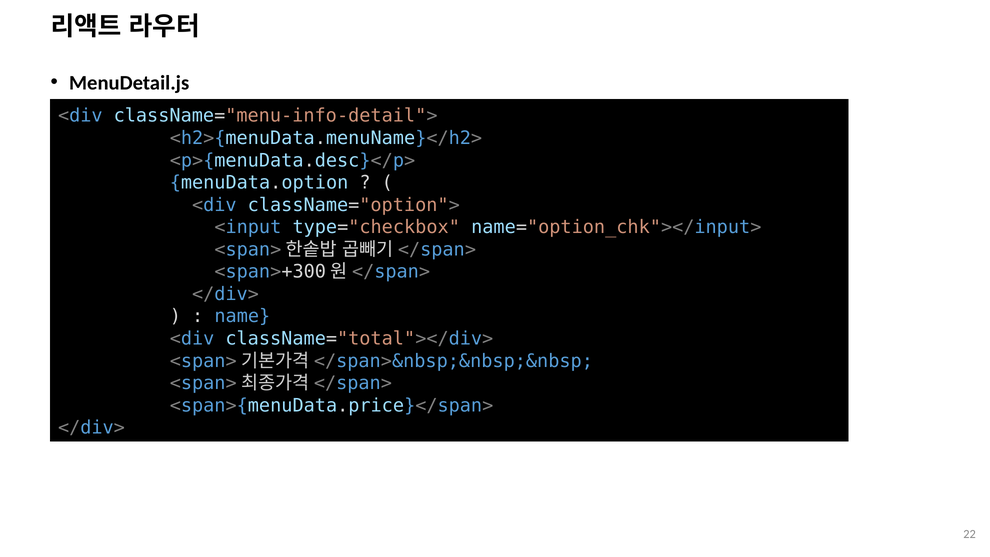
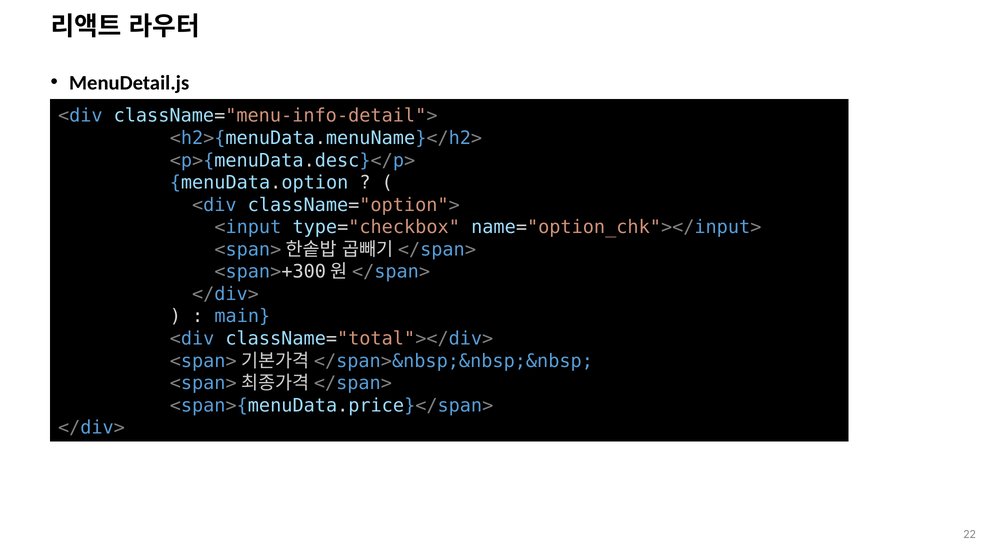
name: name -> main (242, 316)
